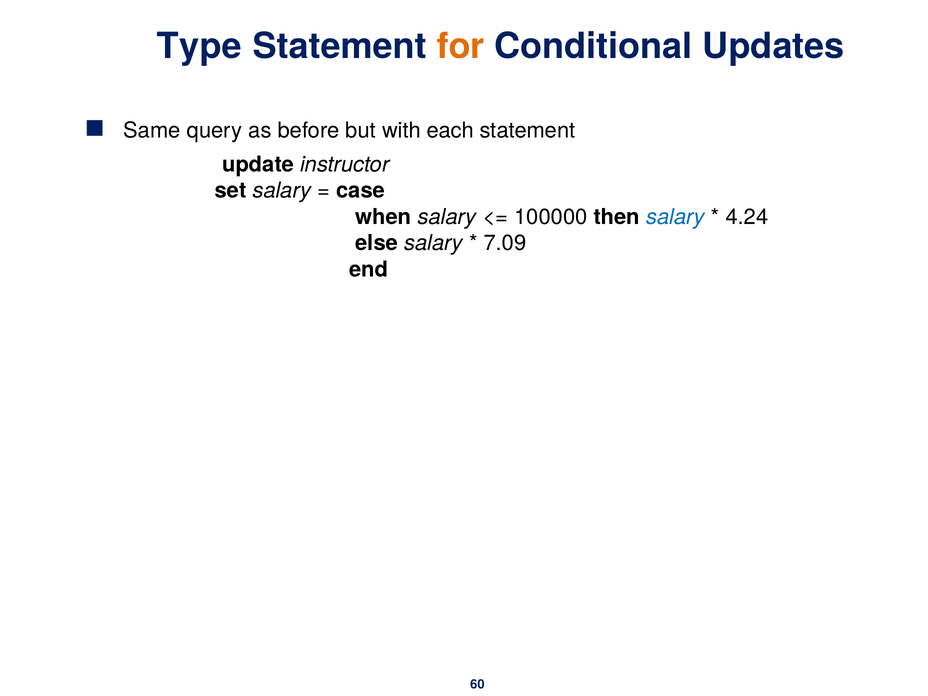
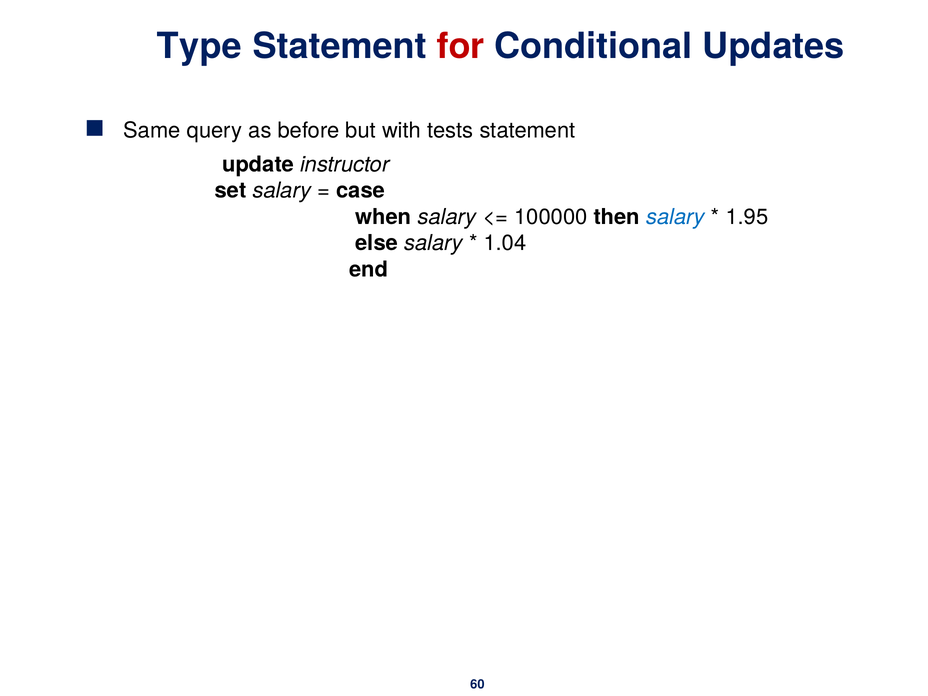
for colour: orange -> red (461, 46)
each: each -> tests (450, 130)
4.24: 4.24 -> 1.95 (747, 217)
7.09: 7.09 -> 1.04 (505, 243)
